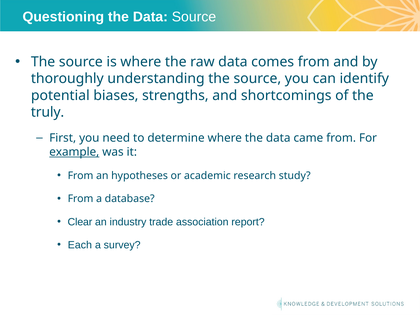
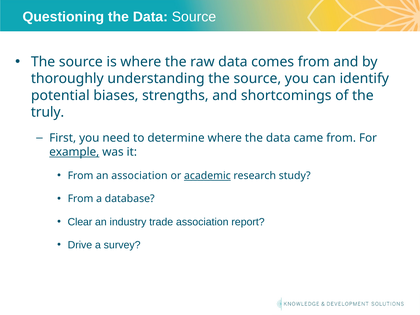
an hypotheses: hypotheses -> association (139, 176)
academic underline: none -> present (207, 176)
Each: Each -> Drive (80, 245)
